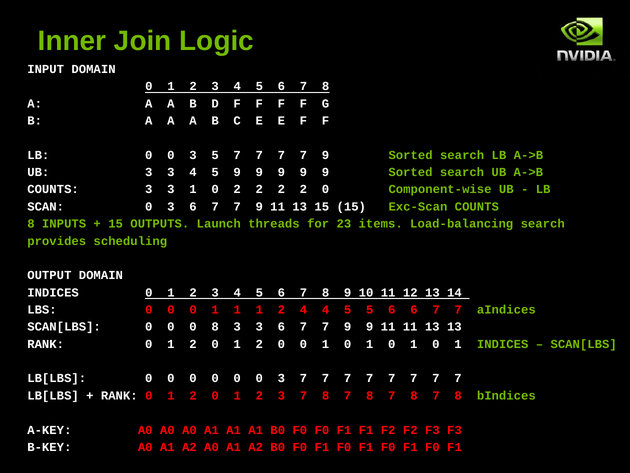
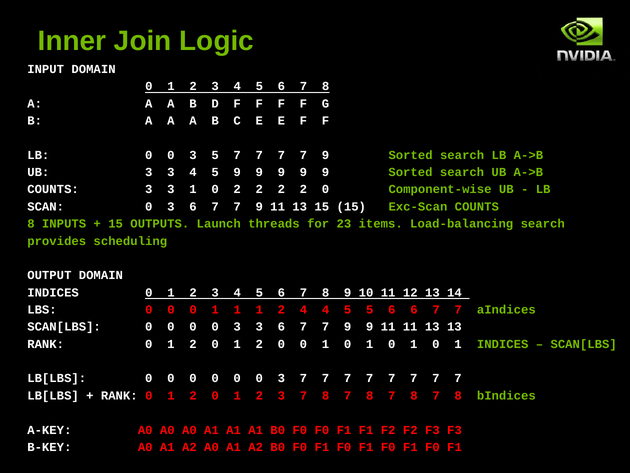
8: 8 -> 0 (215, 327)
